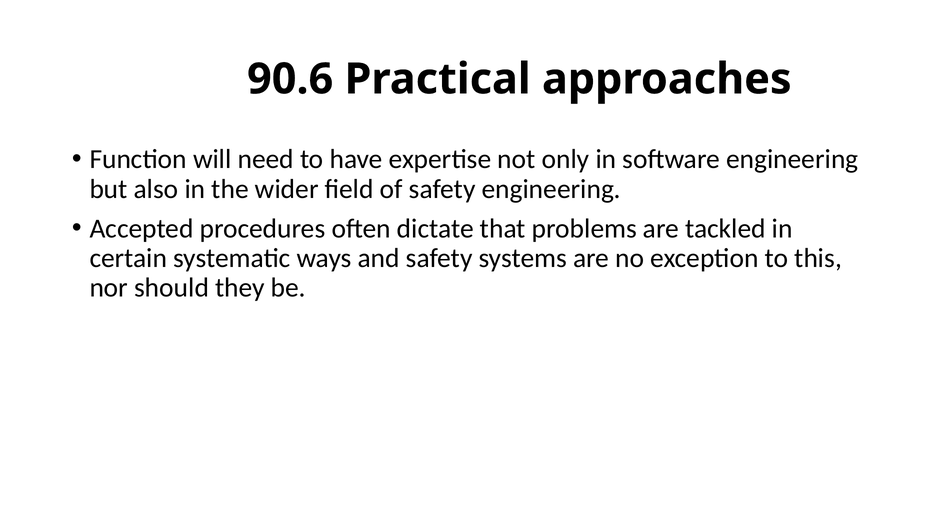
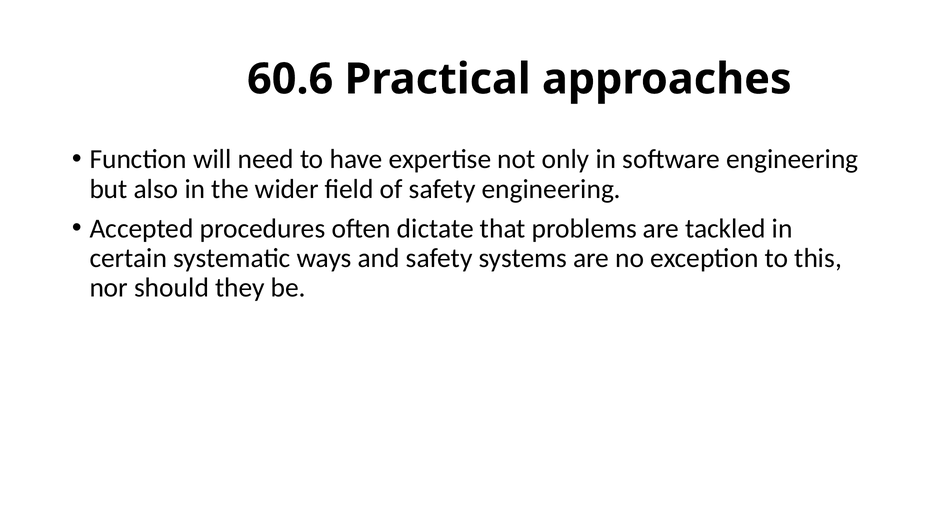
90.6: 90.6 -> 60.6 (290, 79)
